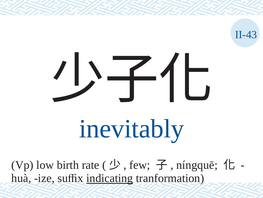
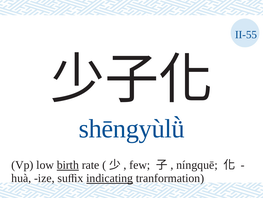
II-43: II-43 -> II-55 (246, 34)
inevitably: inevitably -> shēngyùlǜ (132, 128)
birth underline: none -> present (68, 164)
